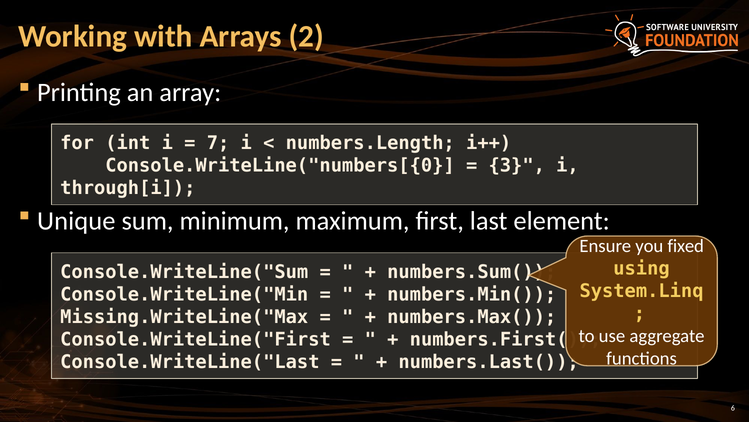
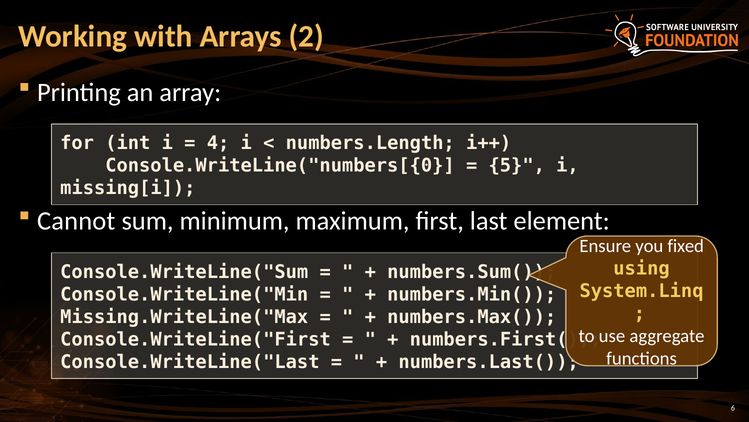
7: 7 -> 4 (218, 143)
3: 3 -> 5 (517, 165)
through[i: through[i -> missing[i (128, 188)
Unique: Unique -> Cannot (76, 221)
